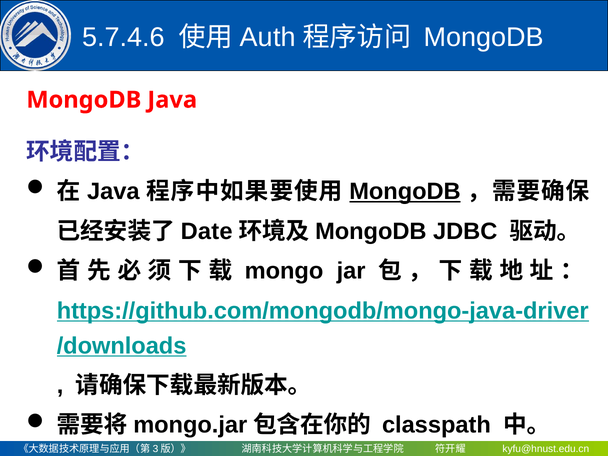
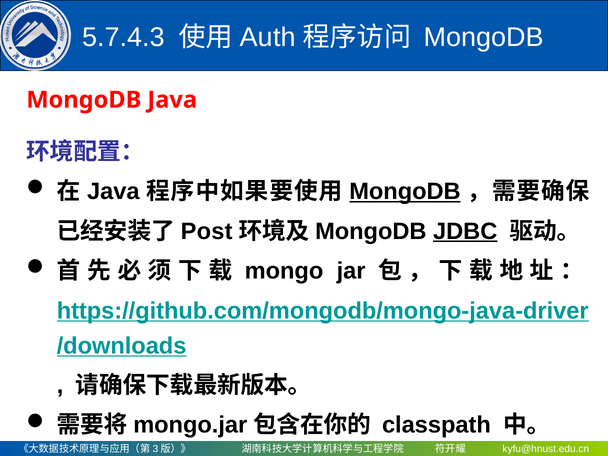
5.7.4.6: 5.7.4.6 -> 5.7.4.3 (123, 37)
Date: Date -> Post (207, 231)
JDBC underline: none -> present (465, 231)
